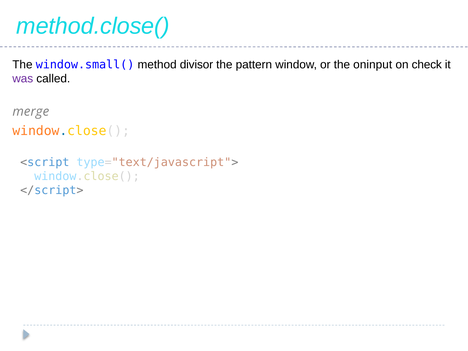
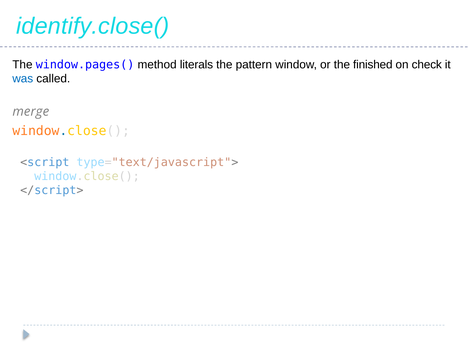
method.close(: method.close( -> identify.close( (93, 26)
window.small(: window.small( -> window.pages( (85, 65)
divisor: divisor -> literals (196, 65)
oninput: oninput -> finished (373, 65)
was colour: purple -> blue (23, 79)
